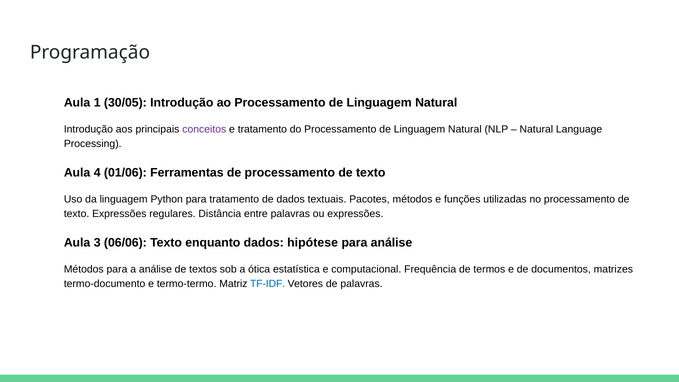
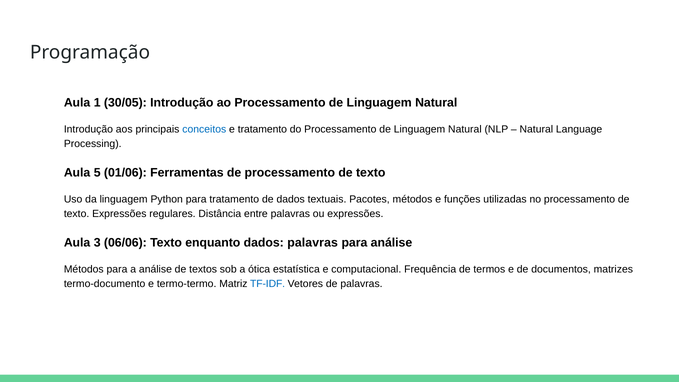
conceitos colour: purple -> blue (204, 129)
4: 4 -> 5 (97, 173)
dados hipótese: hipótese -> palavras (313, 243)
